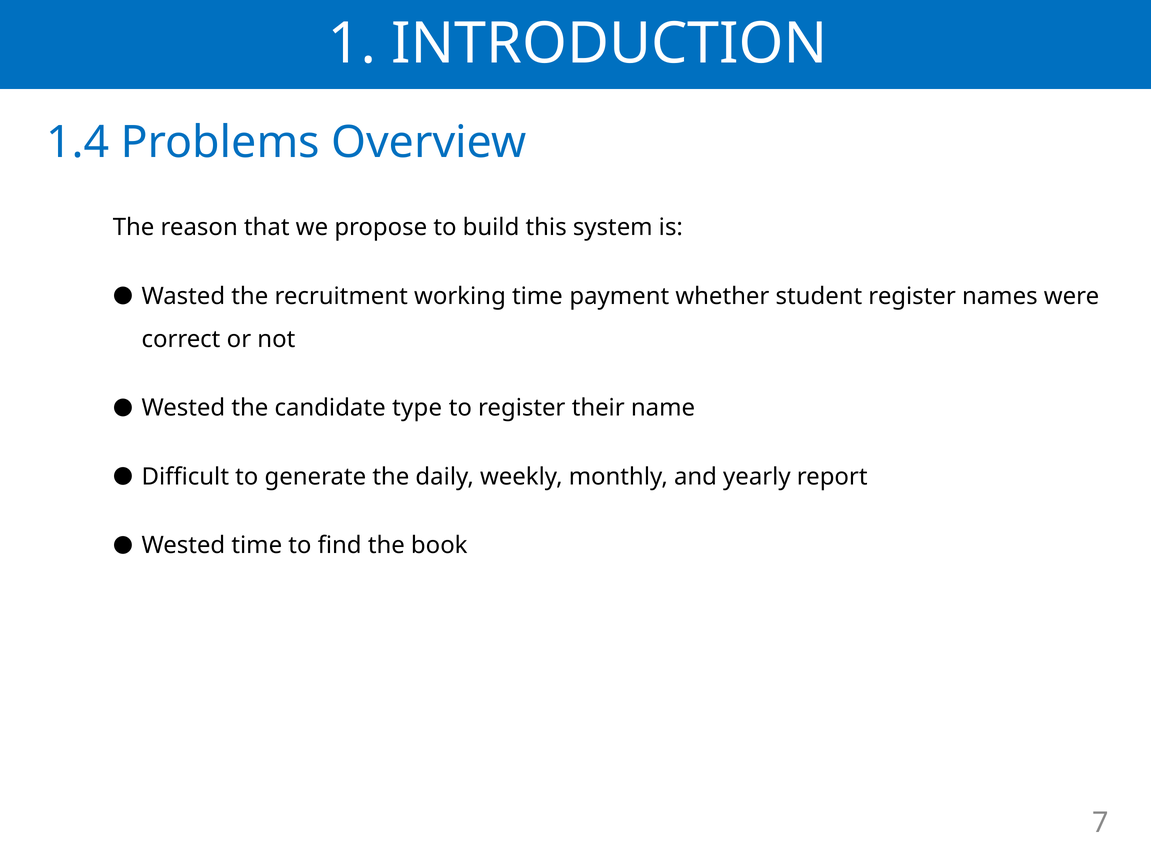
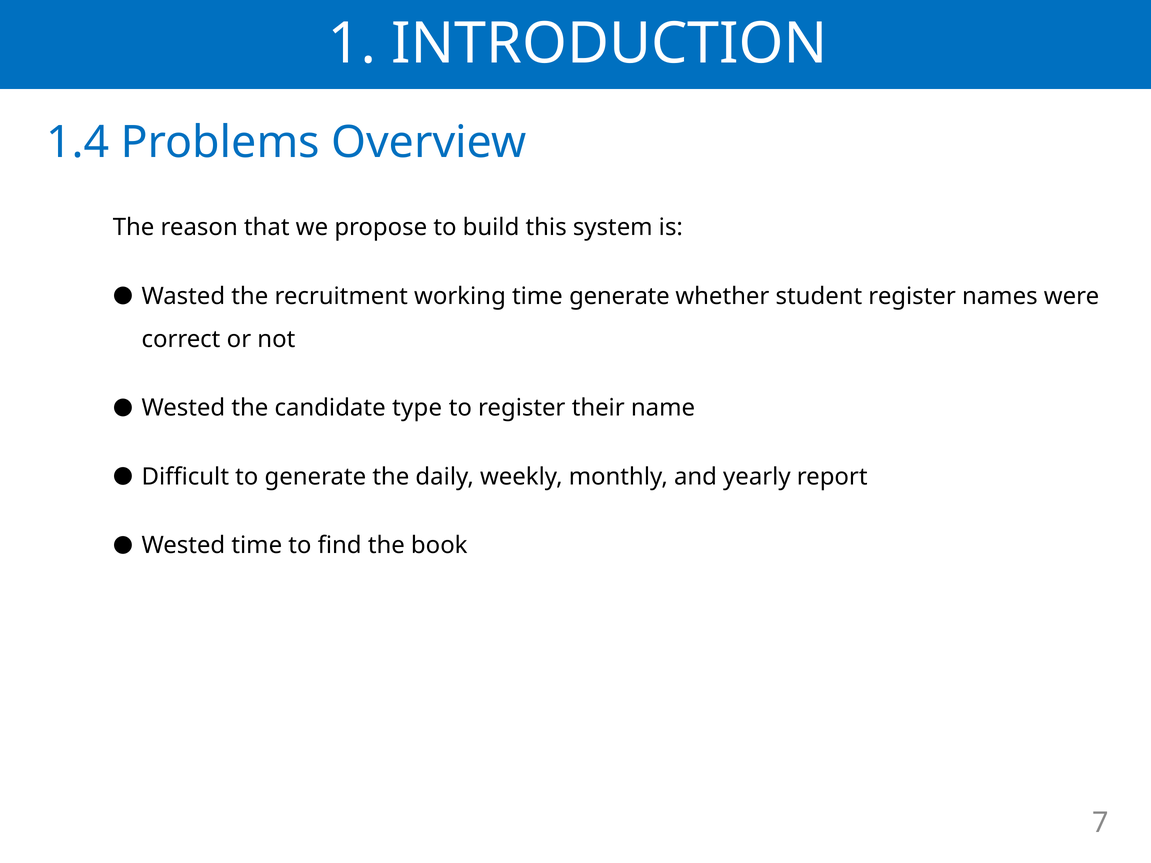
time payment: payment -> generate (619, 296)
